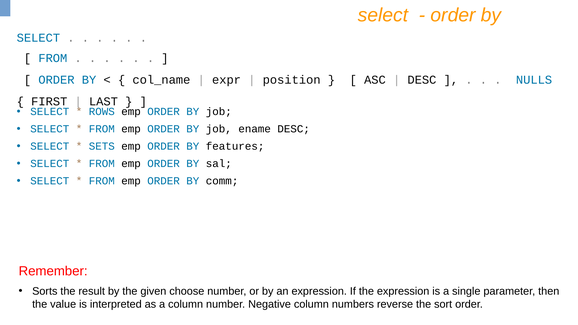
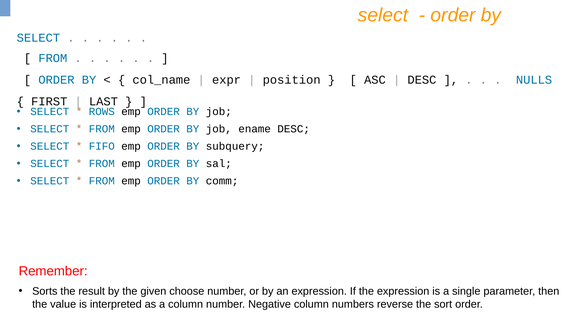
SETS: SETS -> FIFO (102, 146)
features: features -> subquery (235, 146)
